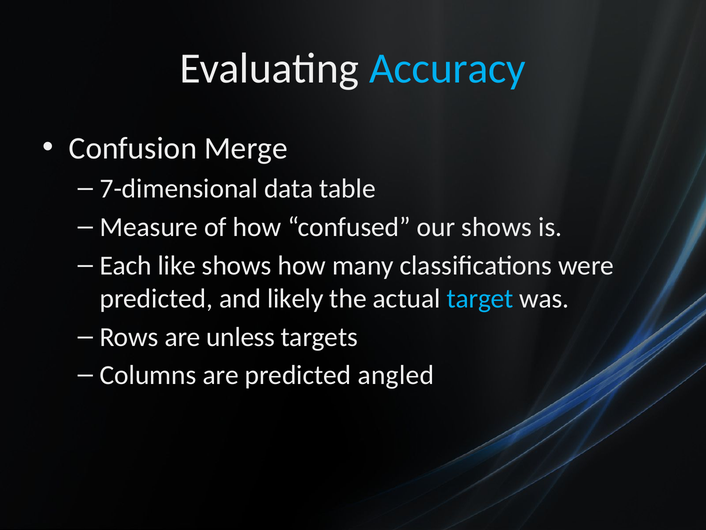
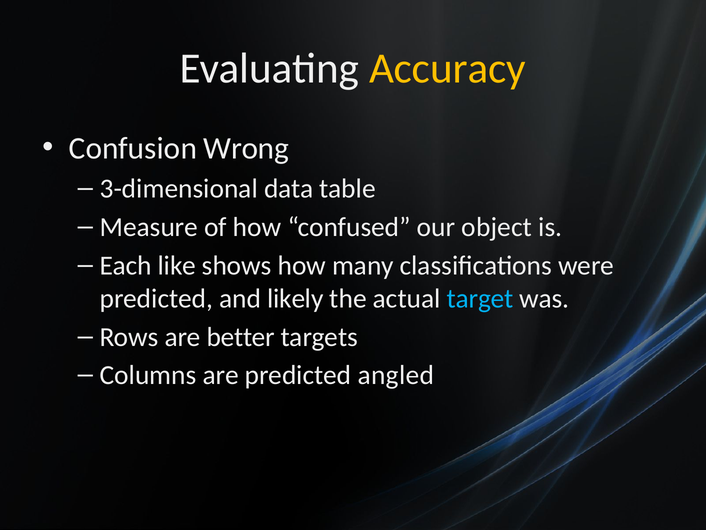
Accuracy colour: light blue -> yellow (447, 68)
Merge: Merge -> Wrong (246, 148)
7-dimensional: 7-dimensional -> 3-dimensional (179, 189)
our shows: shows -> object (497, 227)
unless: unless -> better (241, 337)
